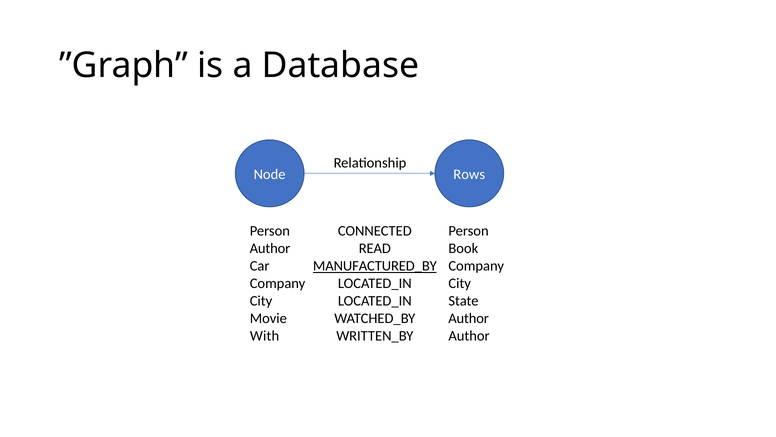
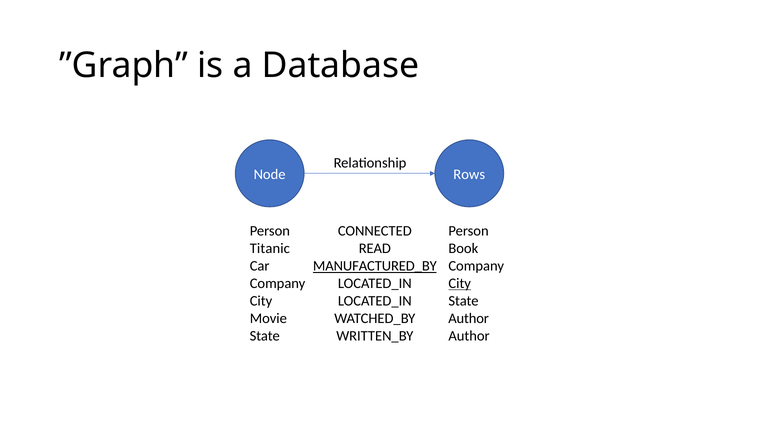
Author: Author -> Titanic (270, 248)
City underline: none -> present (460, 283)
With: With -> State (265, 336)
